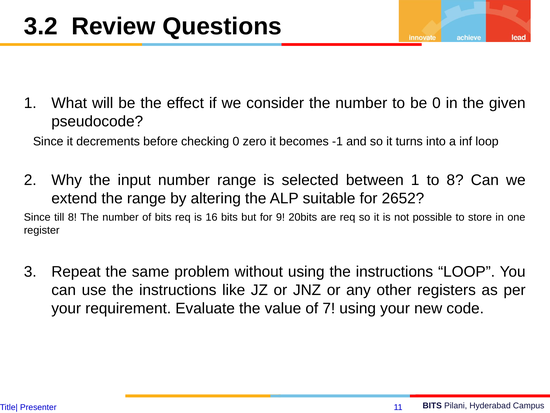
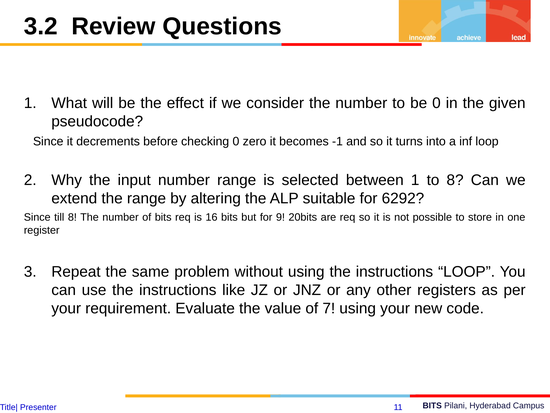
2652: 2652 -> 6292 (403, 198)
